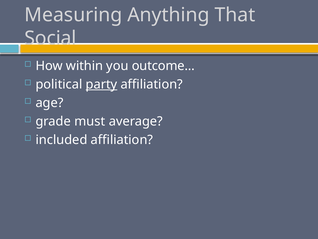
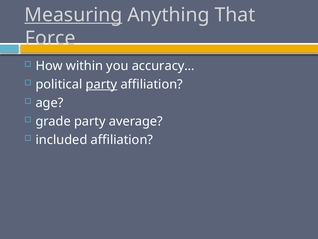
Measuring underline: none -> present (73, 15)
Social: Social -> Force (50, 38)
outcome…: outcome… -> accuracy… (163, 66)
grade must: must -> party (90, 121)
